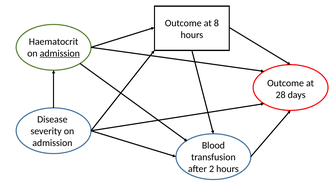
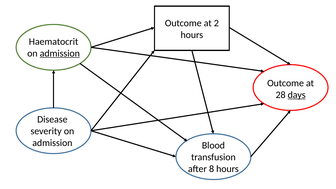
8: 8 -> 2 (216, 23)
days underline: none -> present (297, 95)
2: 2 -> 8 (212, 169)
